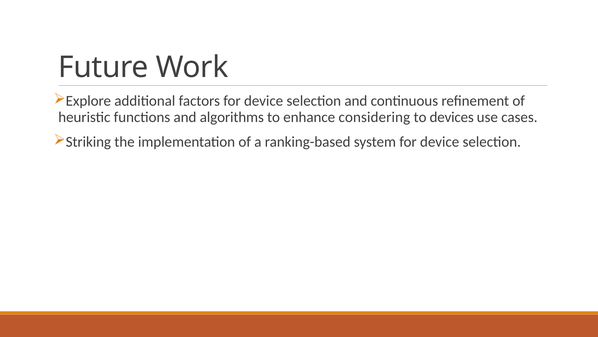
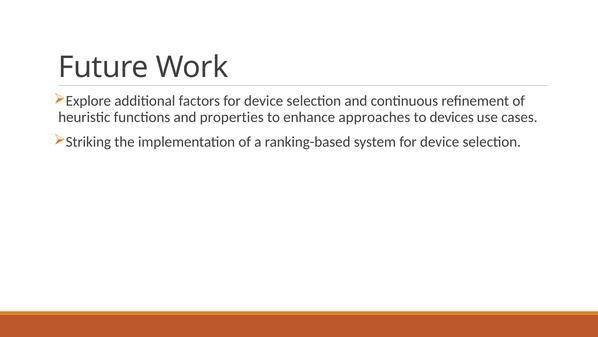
algorithms: algorithms -> properties (232, 117)
considering: considering -> approaches (374, 117)
